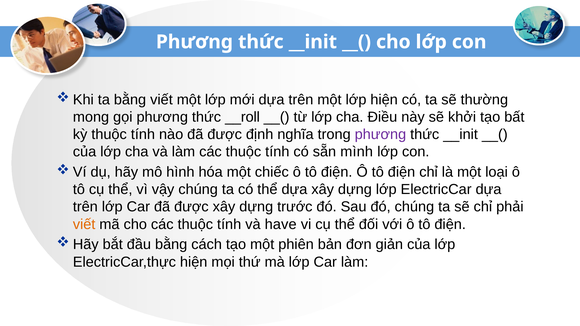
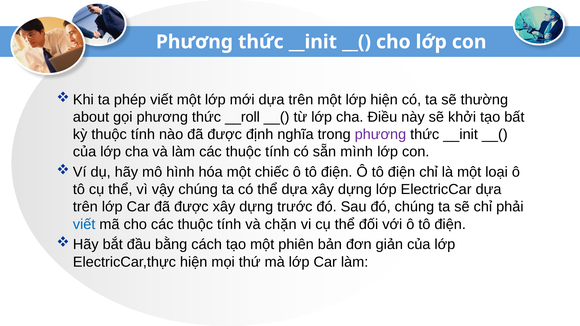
ta bằng: bằng -> phép (130, 100)
mong: mong -> about (91, 117)
viết colour: orange -> blue (84, 224)
have: have -> chặn (281, 224)
